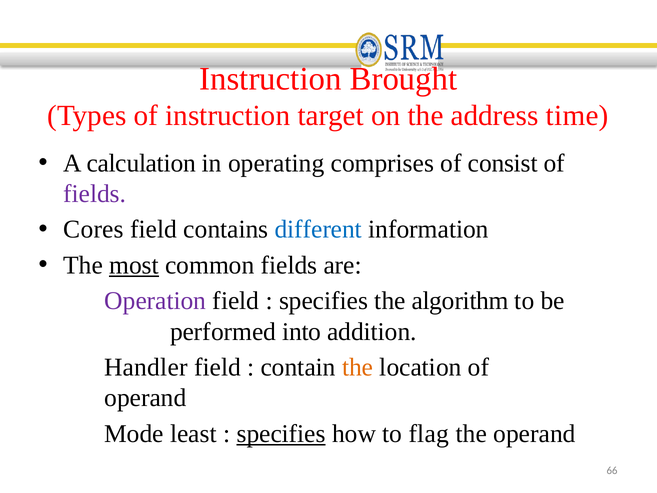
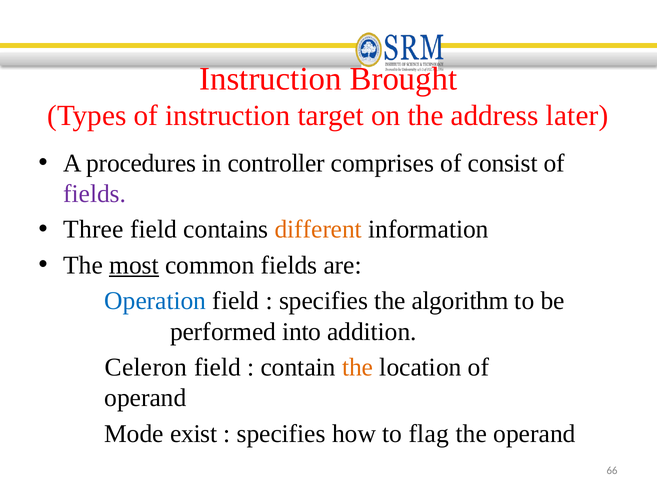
time: time -> later (577, 116)
calculation: calculation -> procedures (141, 163)
operating: operating -> controller (276, 163)
Cores: Cores -> Three (94, 229)
different colour: blue -> orange (318, 229)
Operation colour: purple -> blue (155, 301)
Handler: Handler -> Celeron (146, 367)
least: least -> exist (194, 433)
specifies underline: present -> none (281, 433)
